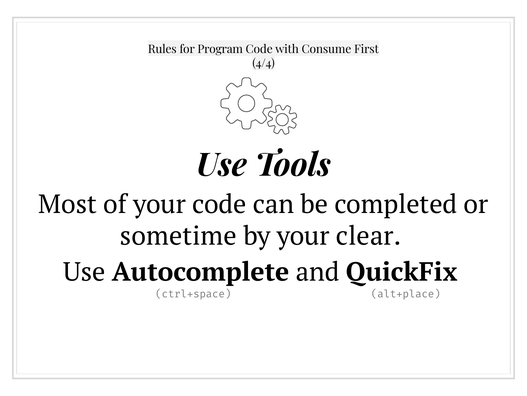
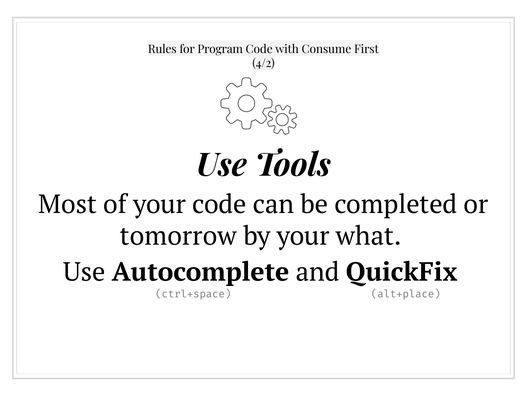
4/4: 4/4 -> 4/2 (264, 63)
sometime: sometime -> tomorrow (178, 236)
clear: clear -> what (369, 236)
